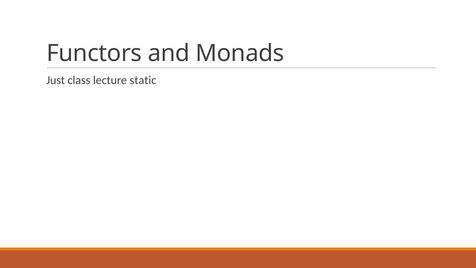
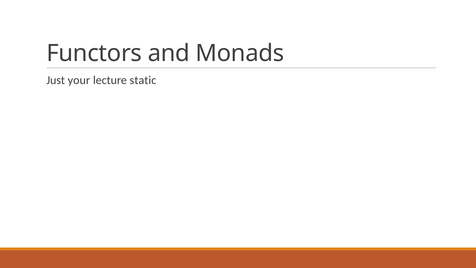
class: class -> your (79, 80)
